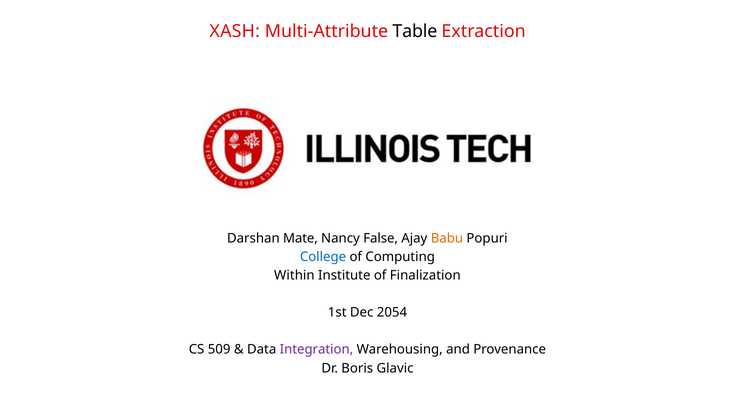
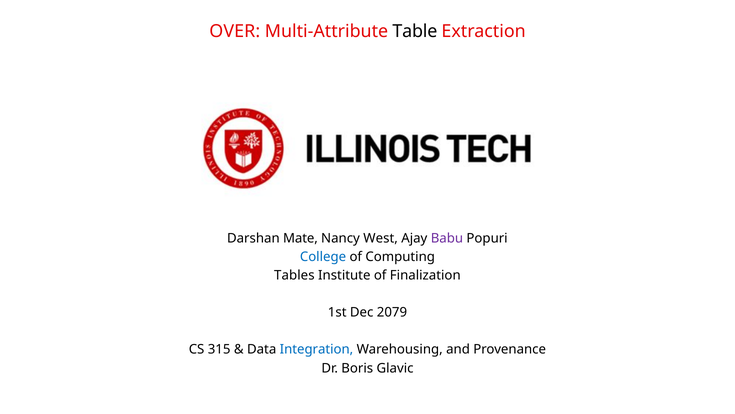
XASH: XASH -> OVER (235, 31)
False: False -> West (381, 238)
Babu colour: orange -> purple (447, 238)
Within: Within -> Tables (294, 275)
2054: 2054 -> 2079 (392, 312)
509: 509 -> 315 (219, 349)
Integration colour: purple -> blue (316, 349)
